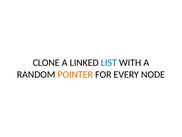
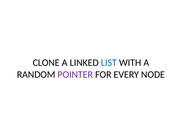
POINTER colour: orange -> purple (75, 74)
